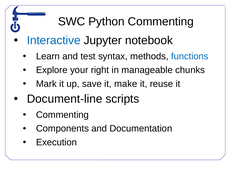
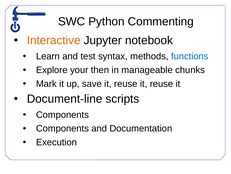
Interactive colour: blue -> orange (54, 40)
right: right -> then (100, 70)
save it make: make -> reuse (126, 83)
Commenting: Commenting -> Components (62, 114)
